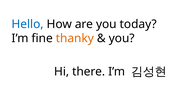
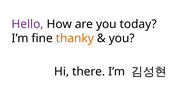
Hello colour: blue -> purple (28, 24)
